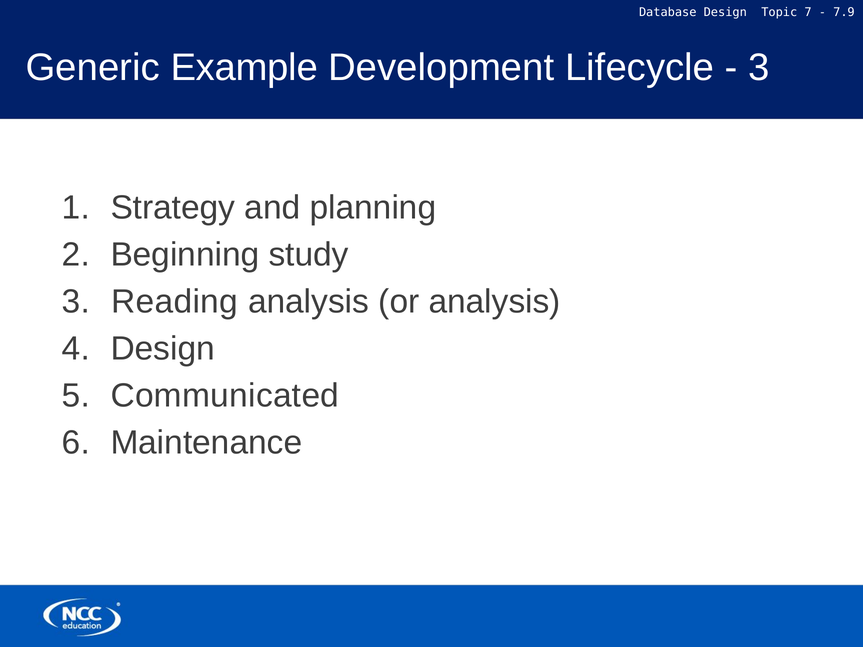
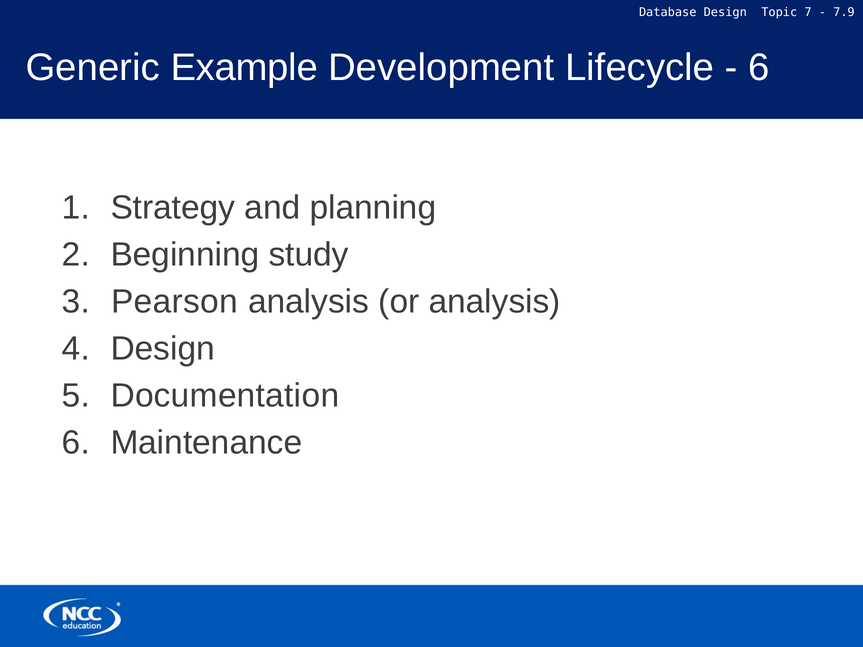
3: 3 -> 6 (759, 68)
Reading: Reading -> Pearson (175, 302)
Communicated: Communicated -> Documentation (225, 396)
